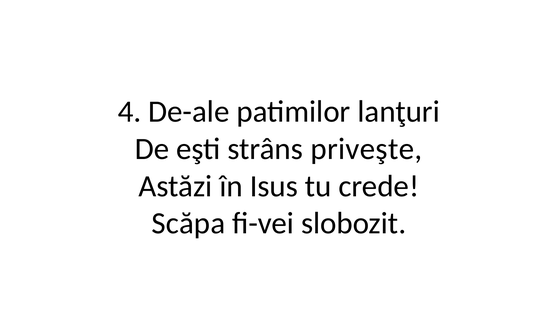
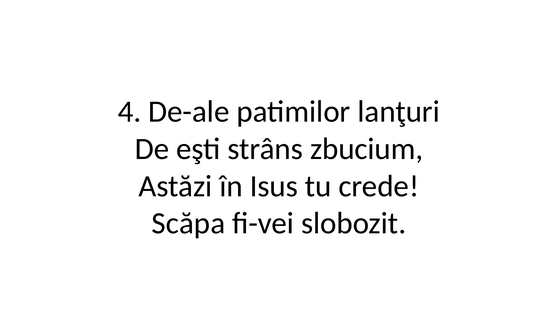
priveşte: priveşte -> zbucium (367, 149)
